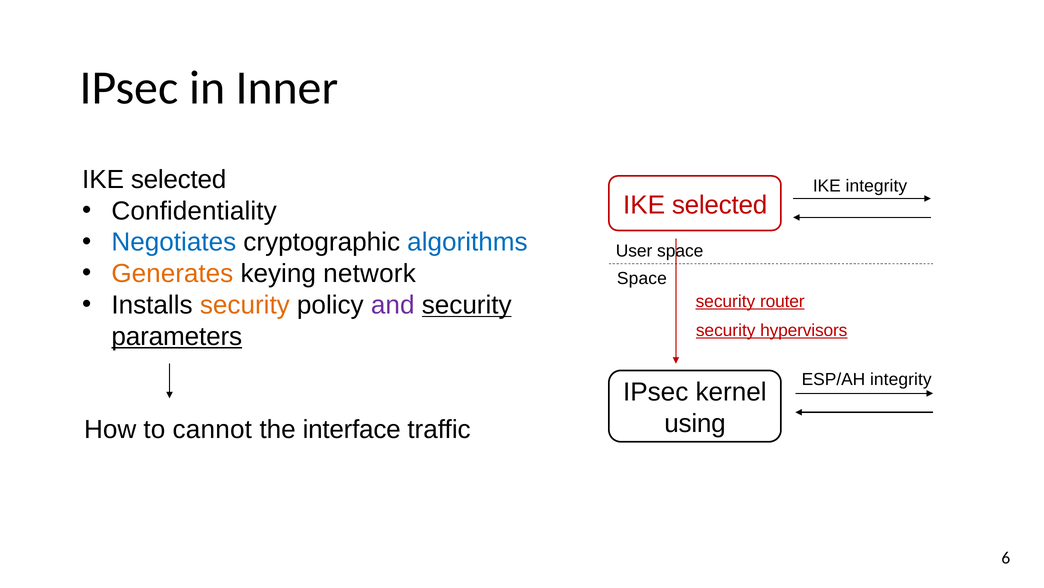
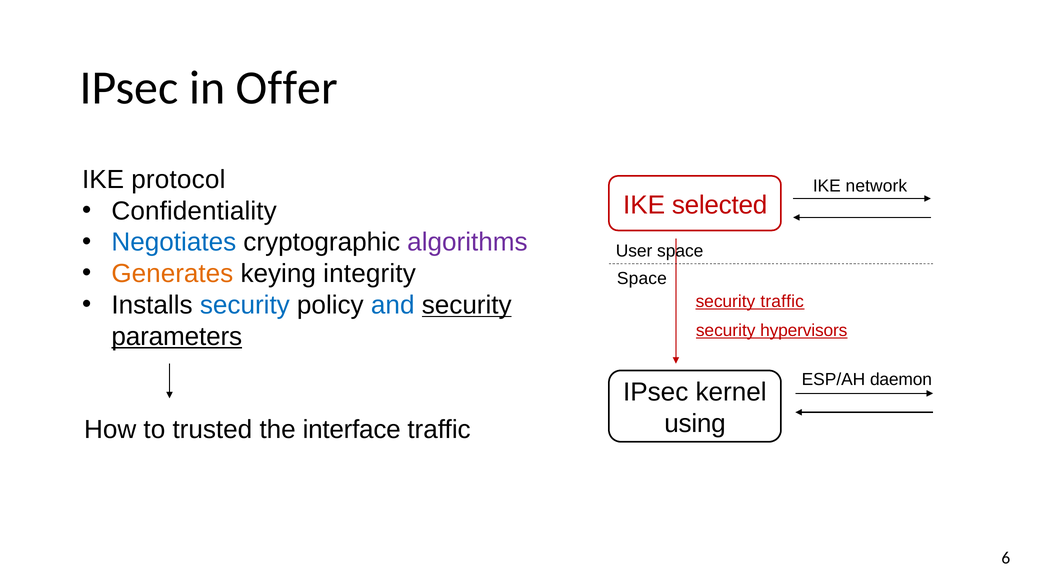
Inner: Inner -> Offer (287, 88)
selected: selected -> protocol (178, 179)
IKE integrity: integrity -> network (876, 186)
algorithms colour: blue -> purple (467, 242)
network: network -> integrity (370, 273)
security colour: orange -> blue (245, 305)
and colour: purple -> blue (393, 305)
security router: router -> traffic (782, 301)
ESP/AH integrity: integrity -> daemon (901, 379)
cannot: cannot -> trusted (212, 429)
